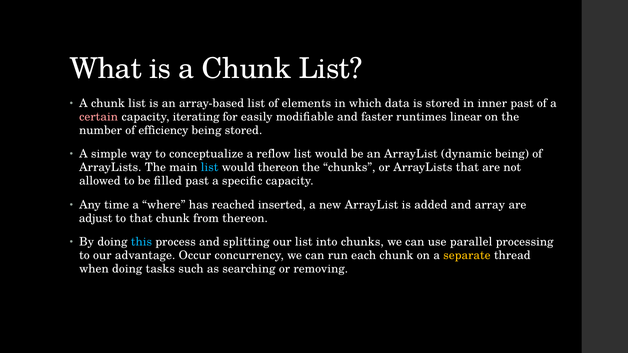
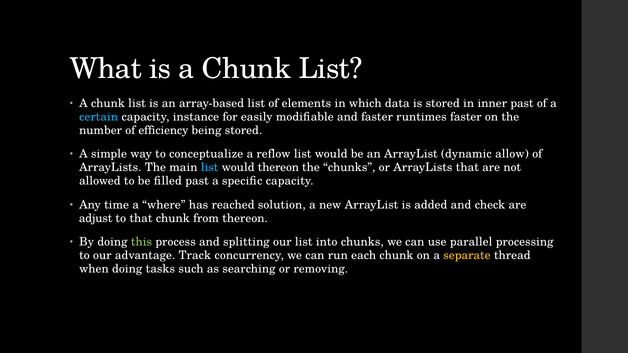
certain colour: pink -> light blue (99, 117)
iterating: iterating -> instance (196, 117)
runtimes linear: linear -> faster (466, 117)
dynamic being: being -> allow (512, 154)
inserted: inserted -> solution (282, 205)
array: array -> check (490, 205)
this colour: light blue -> light green (141, 242)
Occur: Occur -> Track (195, 256)
